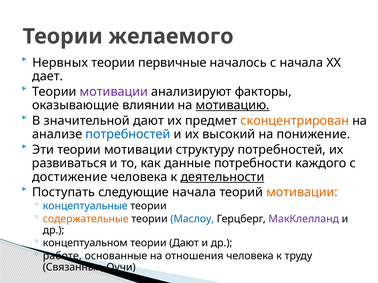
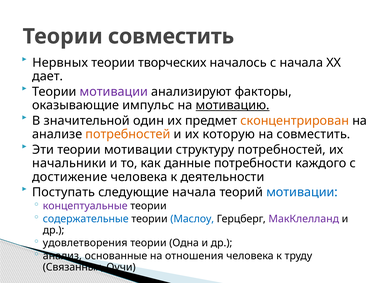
Теории желаемого: желаемого -> совместить (171, 36)
первичные: первичные -> творческих (172, 63)
влиянии: влиянии -> импульс (148, 105)
значительной дают: дают -> один (149, 121)
потребностей colour: blue -> orange (128, 135)
высокий: высокий -> которую (229, 135)
на понижение: понижение -> совместить (313, 135)
развиваться: развиваться -> начальники (69, 164)
деятельности underline: present -> none (222, 177)
мотивации colour: orange -> blue (302, 193)
концептуальные colour: blue -> purple (85, 206)
содержательные colour: orange -> blue (86, 219)
концептуальном: концептуальном -> удовлетворения (85, 243)
теории Дают: Дают -> Одна (184, 243)
работе: работе -> анализ (62, 256)
